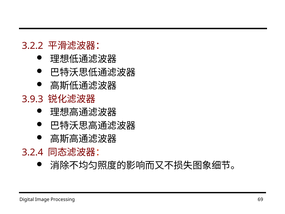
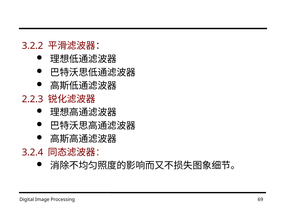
3.9.3: 3.9.3 -> 2.2.3 (33, 99)
